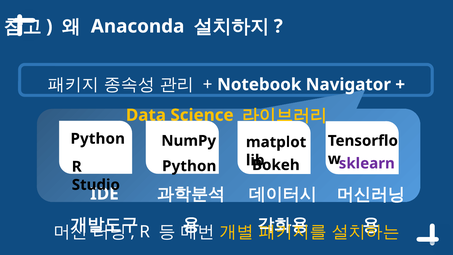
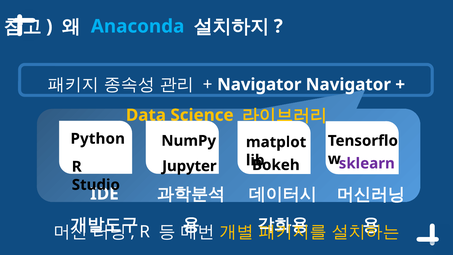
Anaconda colour: white -> light blue (138, 26)
Notebook: Notebook -> Navigator (259, 85)
Python: Python -> Jupyter (189, 166)
